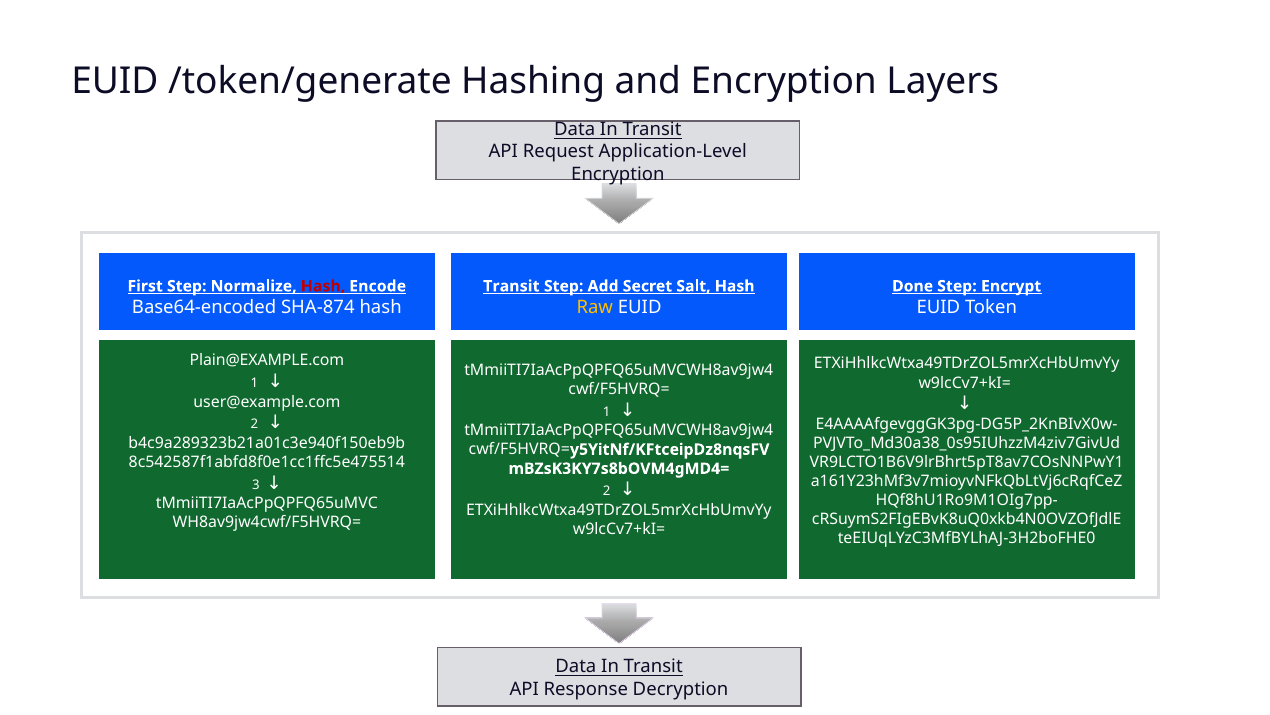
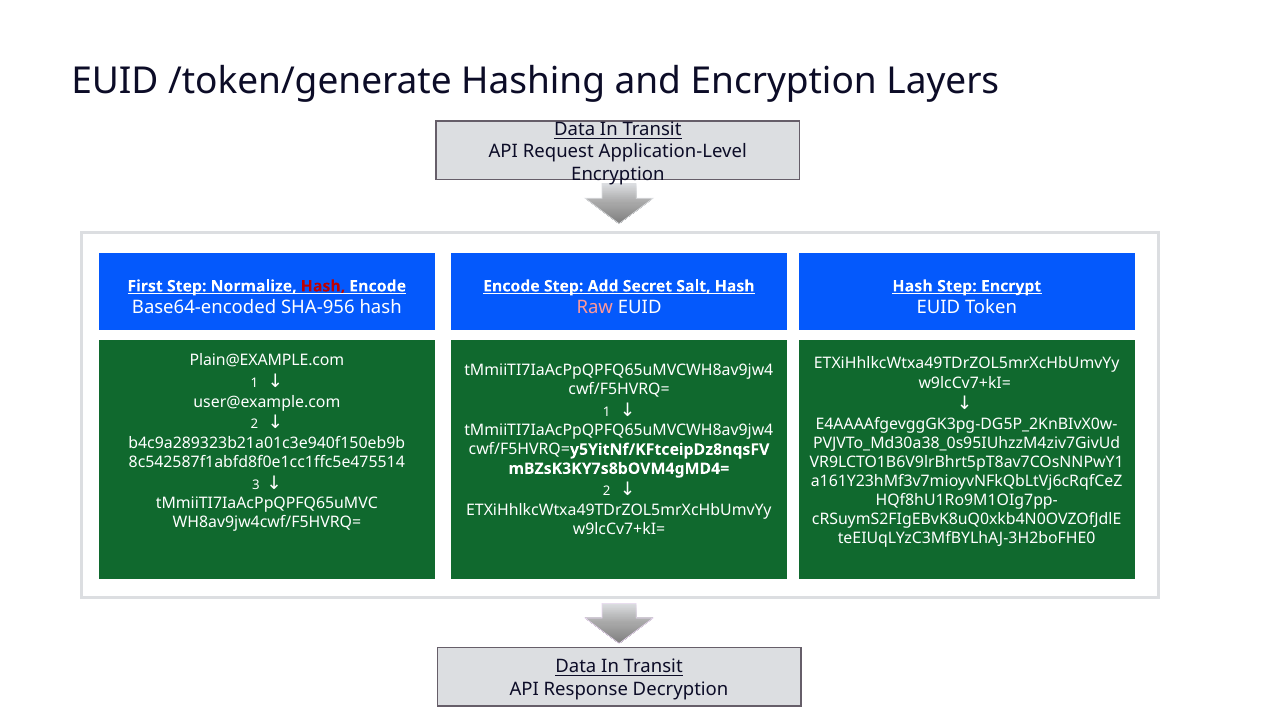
Transit: Transit -> Encode (511, 286)
Done: Done -> Hash (913, 286)
SHA-874: SHA-874 -> SHA-956 (318, 307)
Raw colour: yellow -> pink (595, 307)
